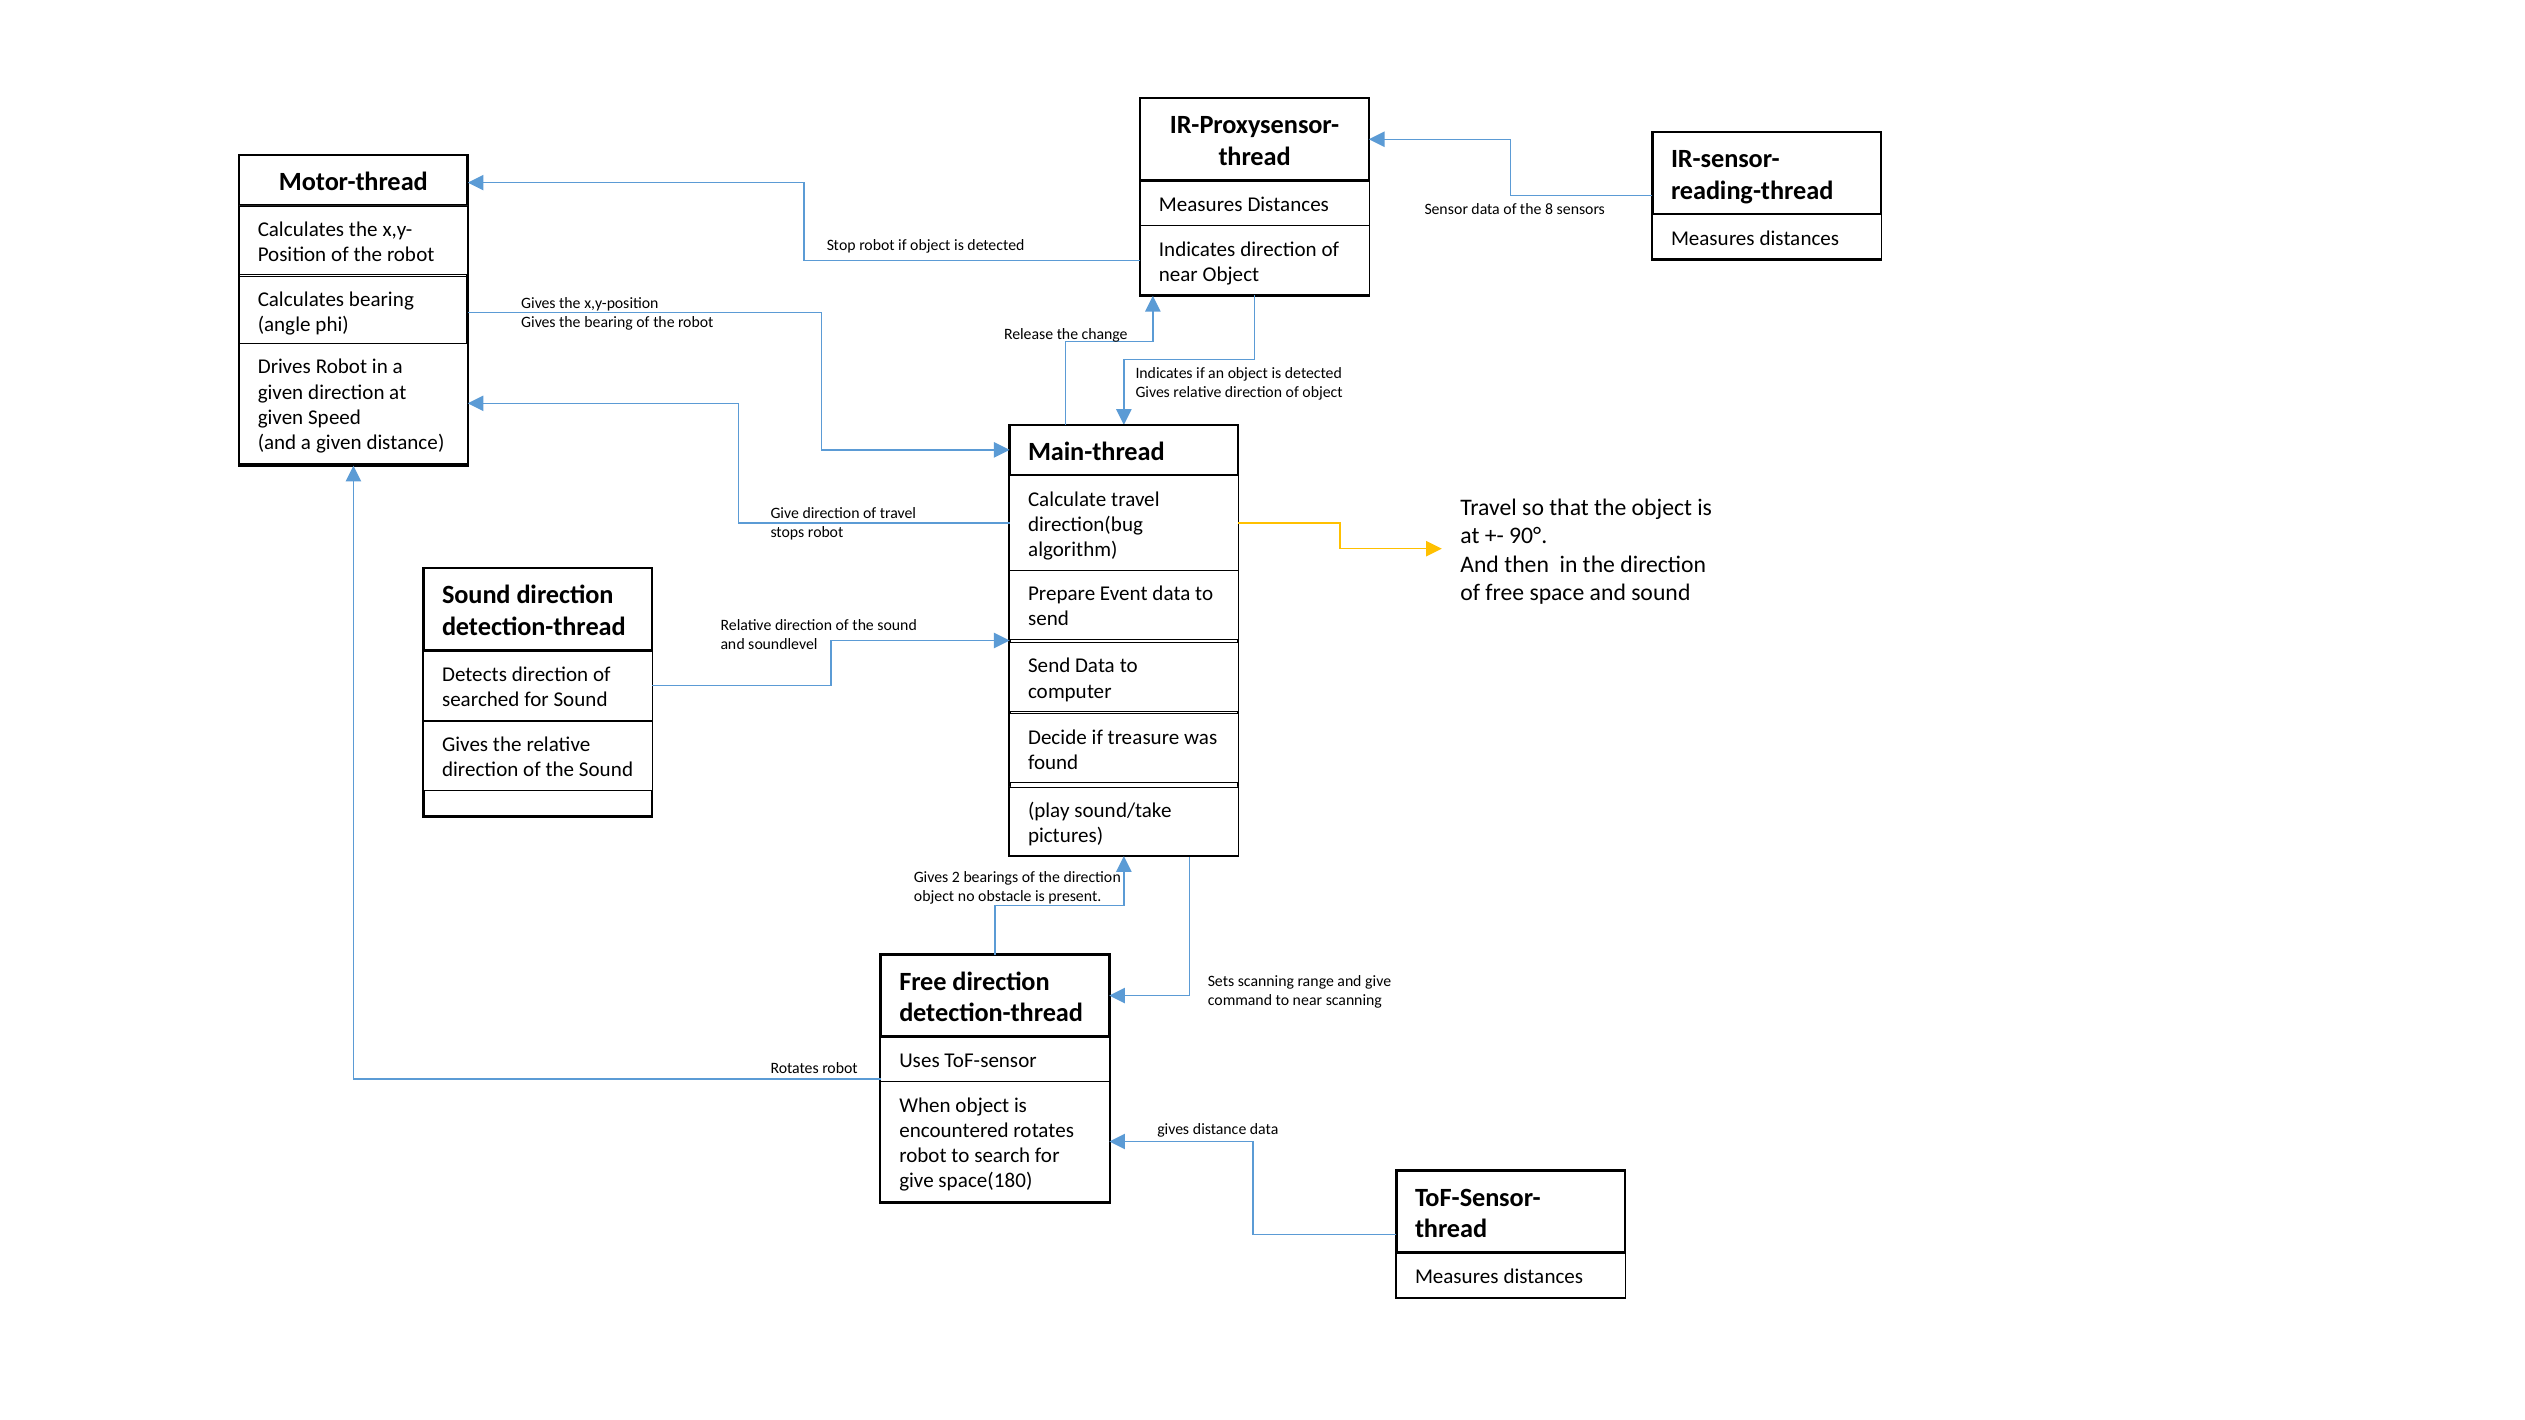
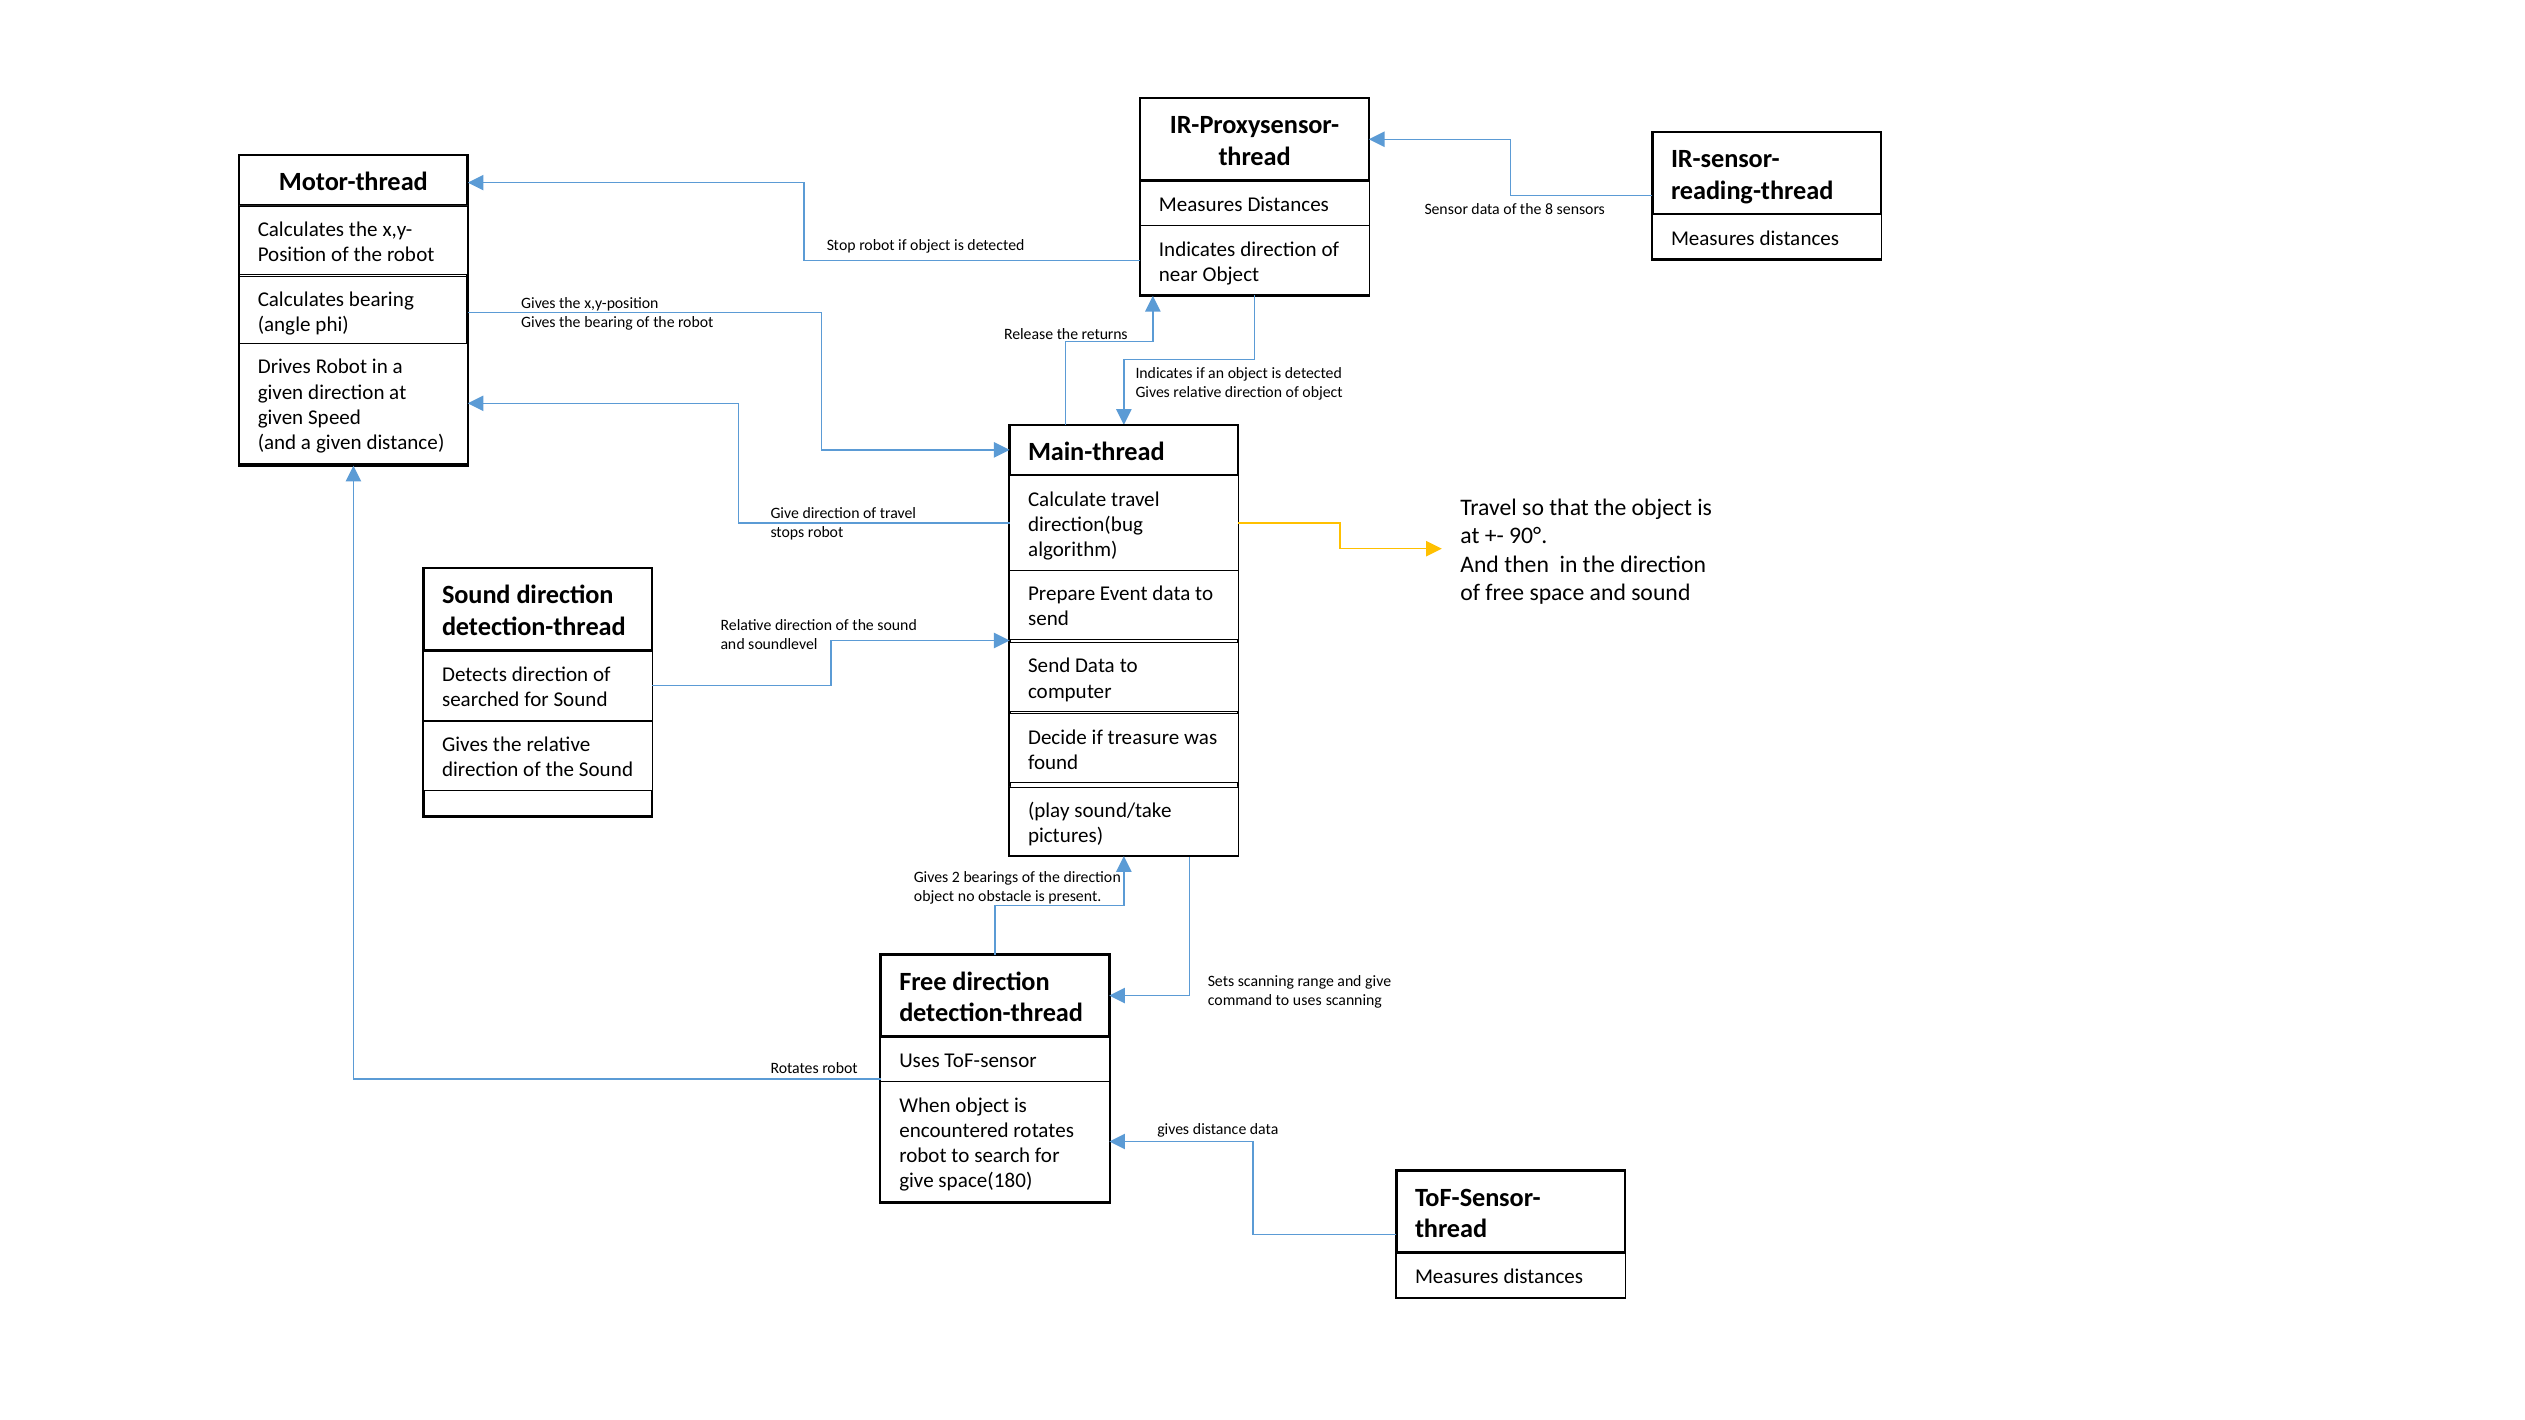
change: change -> returns (1105, 334)
to near: near -> uses (1307, 1000)
